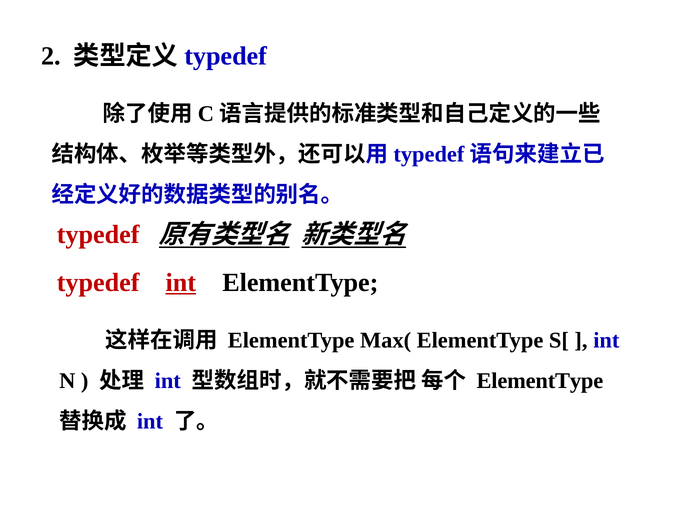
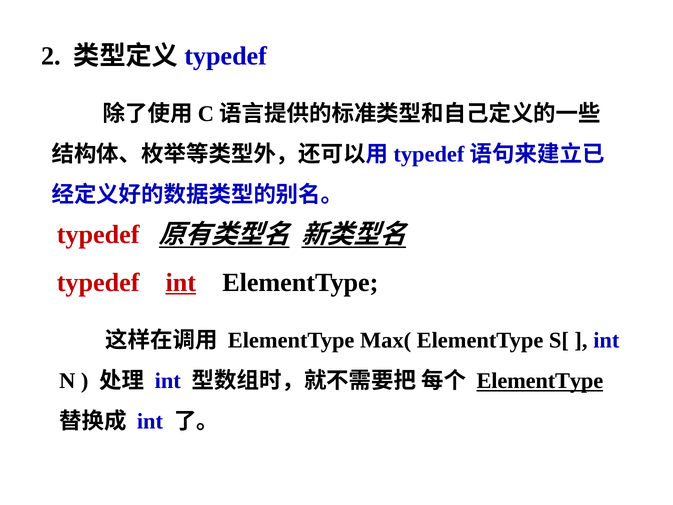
ElementType underline: none -> present (540, 381)
